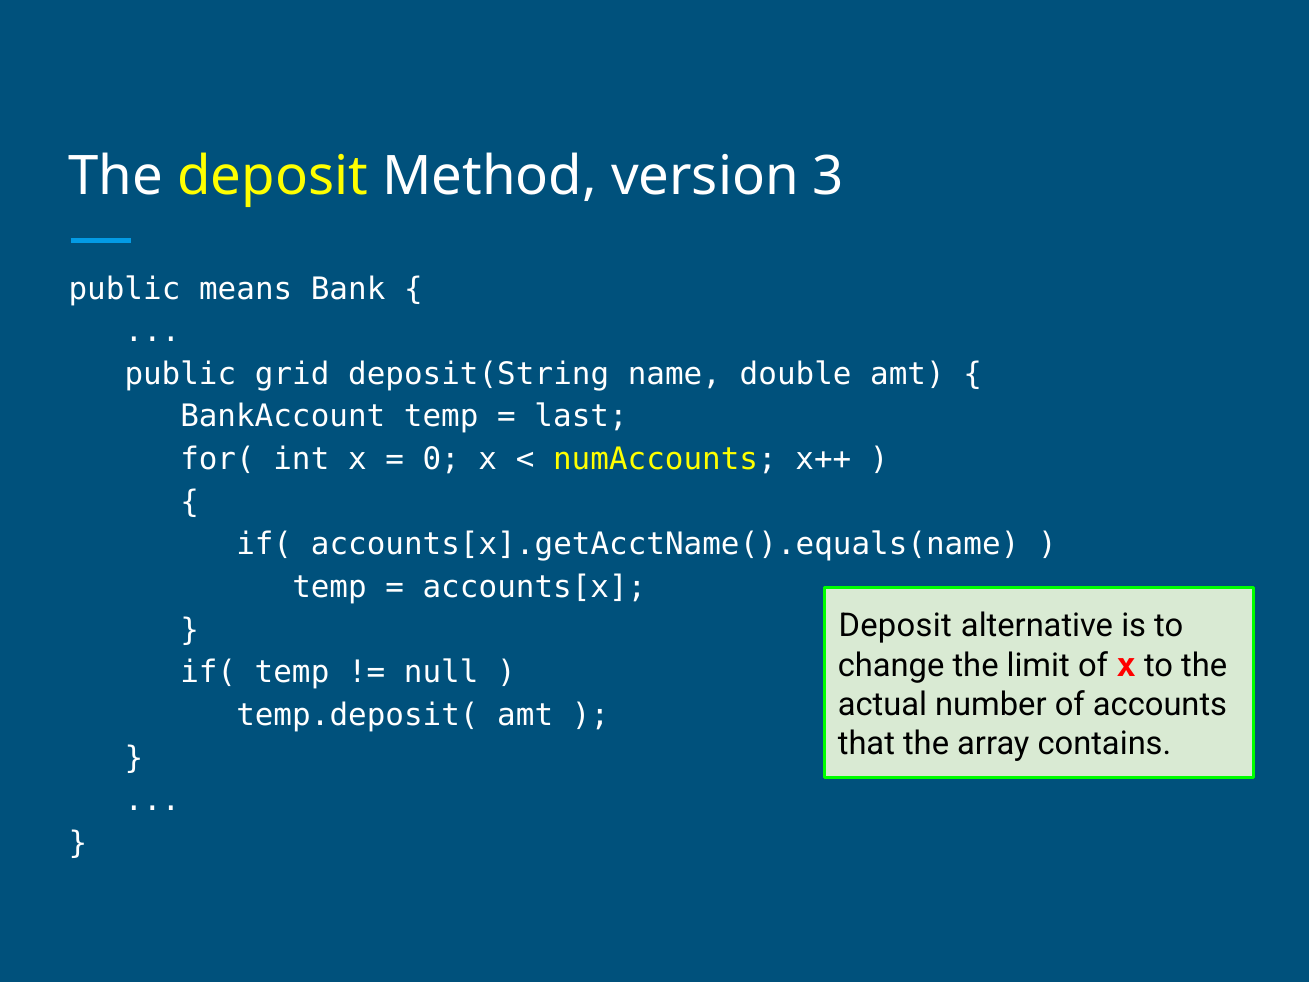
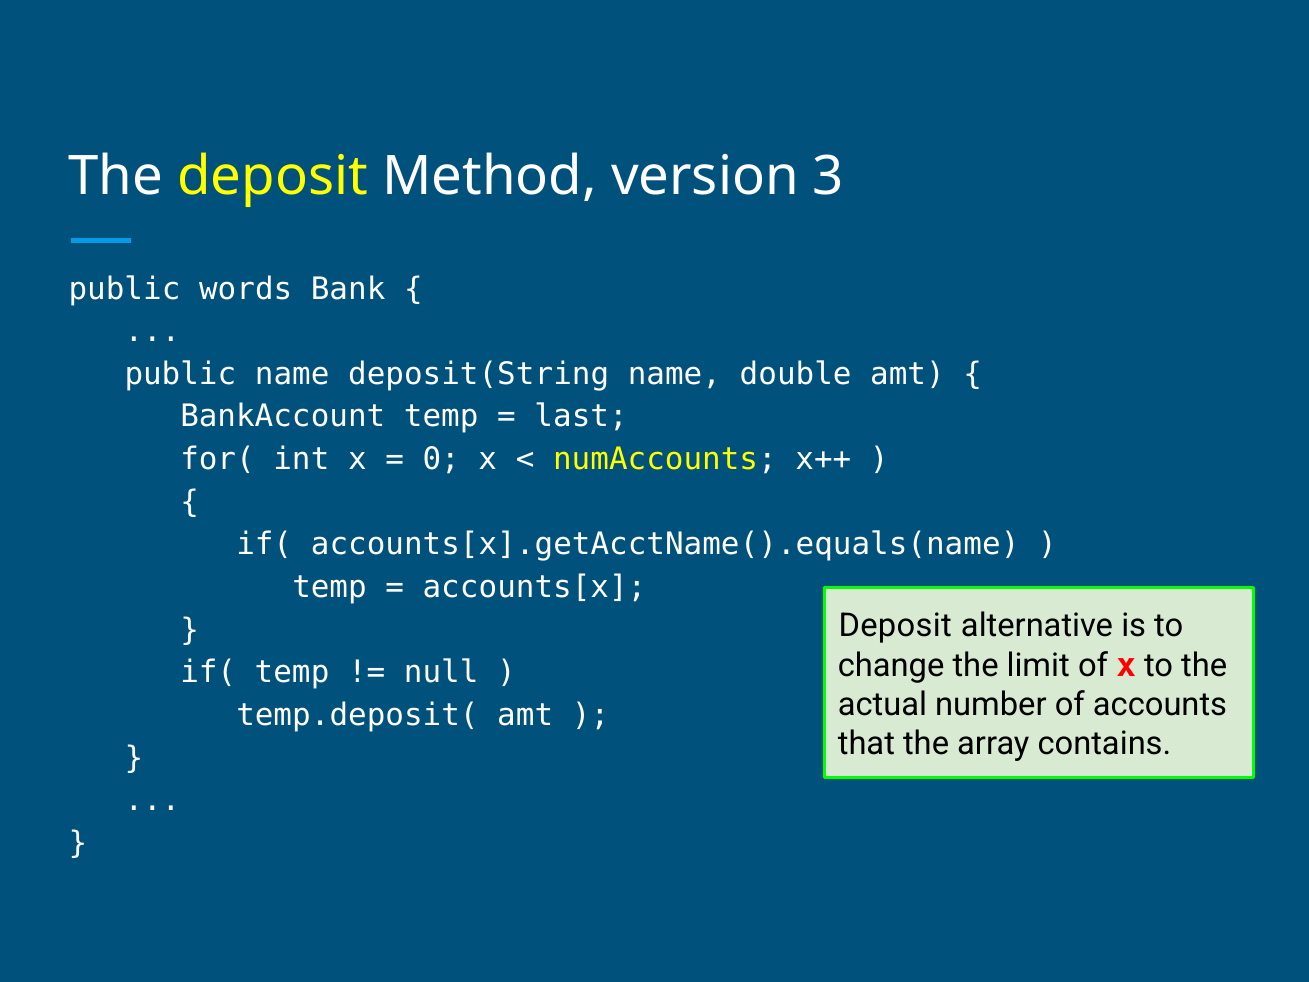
means: means -> words (246, 289)
public grid: grid -> name (292, 374)
